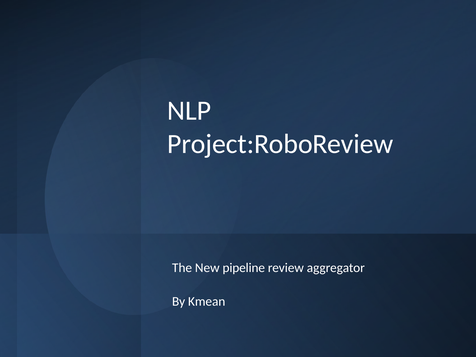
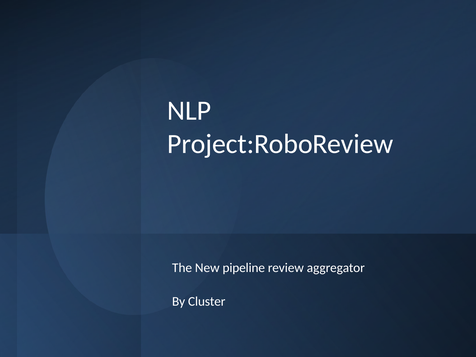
Kmean: Kmean -> Cluster (207, 302)
